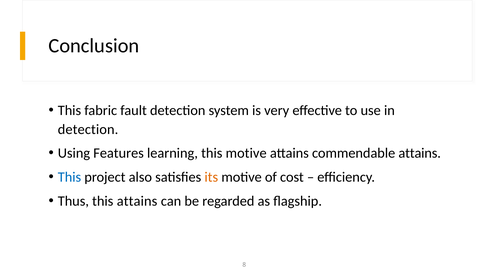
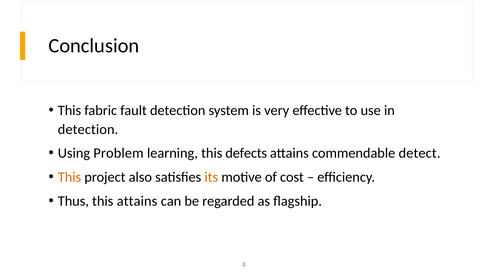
Features: Features -> Problem (118, 153)
this motive: motive -> defects (246, 153)
commendable attains: attains -> detect (420, 153)
This colour: blue -> orange (69, 177)
